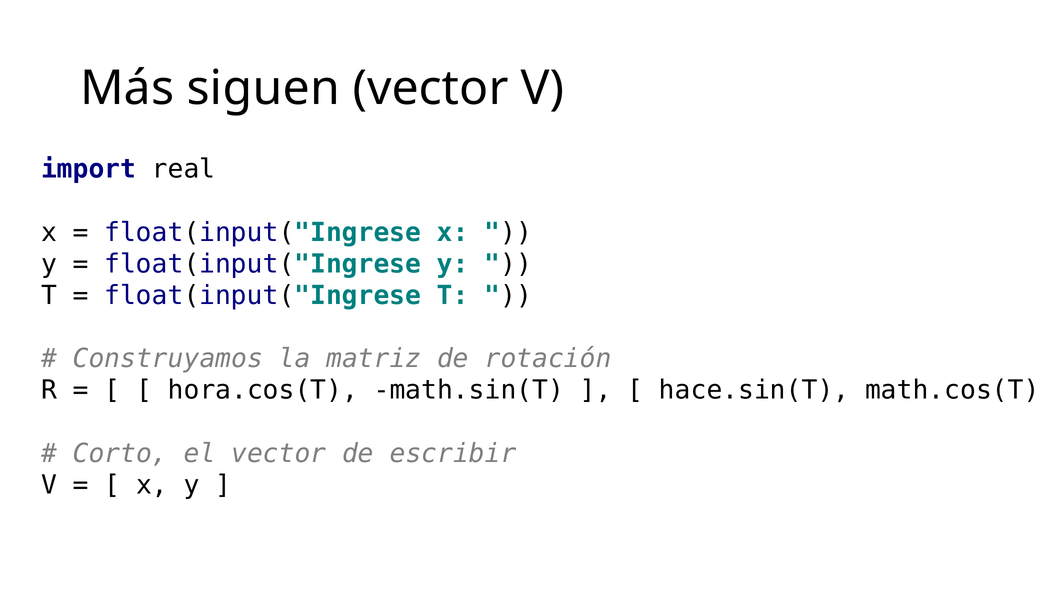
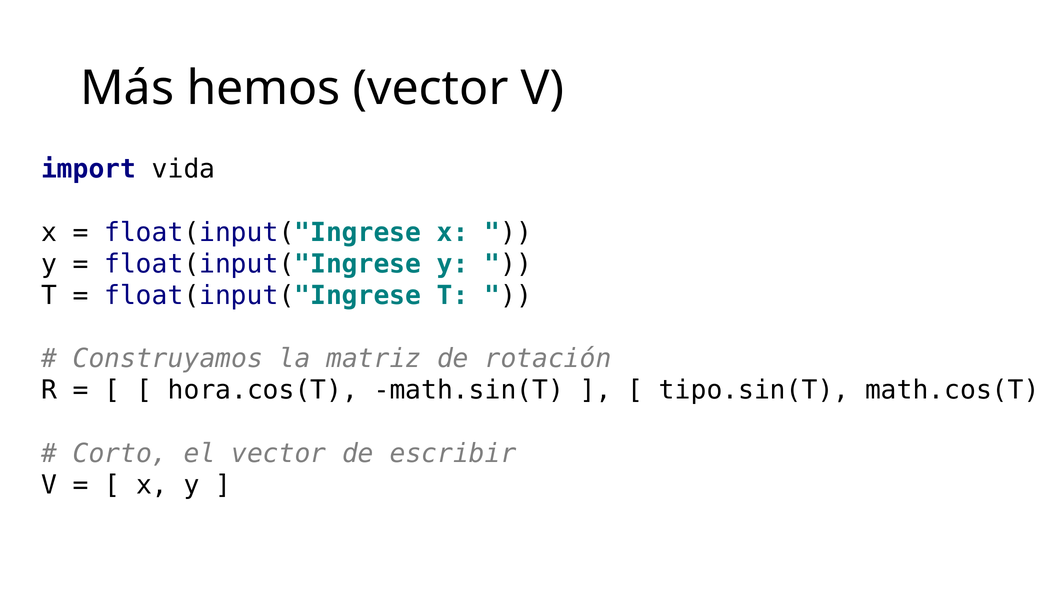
siguen: siguen -> hemos (263, 88)
real: real -> vida (184, 169)
hace.sin(T: hace.sin(T -> tipo.sin(T (754, 390)
